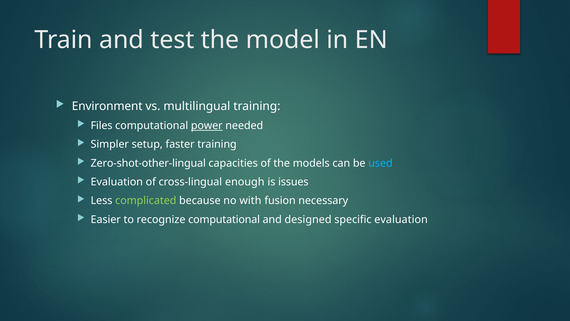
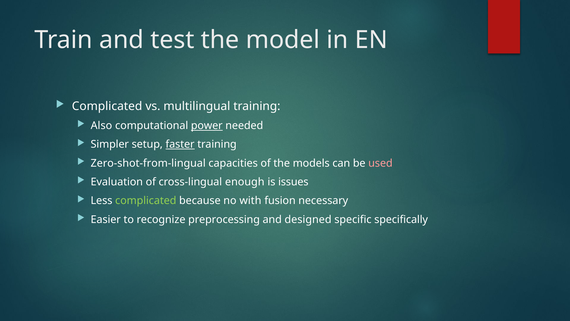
Environment: Environment -> Complicated (107, 106)
Files: Files -> Also (101, 125)
faster underline: none -> present (180, 144)
Zero-shot-other-lingual: Zero-shot-other-lingual -> Zero-shot-from-lingual (148, 163)
used colour: light blue -> pink (380, 163)
recognize computational: computational -> preprocessing (224, 219)
specific evaluation: evaluation -> specifically (401, 219)
